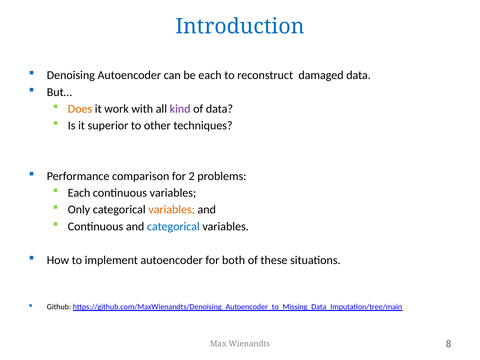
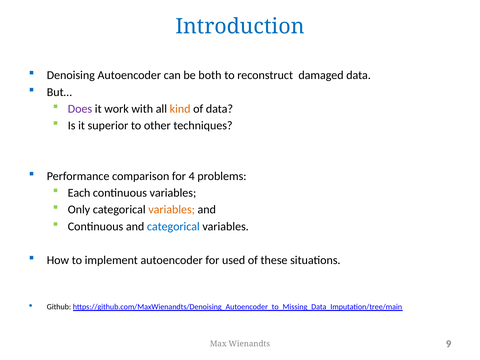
be each: each -> both (210, 75)
Does colour: orange -> purple (80, 109)
kind colour: purple -> orange (180, 109)
2: 2 -> 4 (192, 176)
both: both -> used (234, 260)
8: 8 -> 9 (449, 344)
